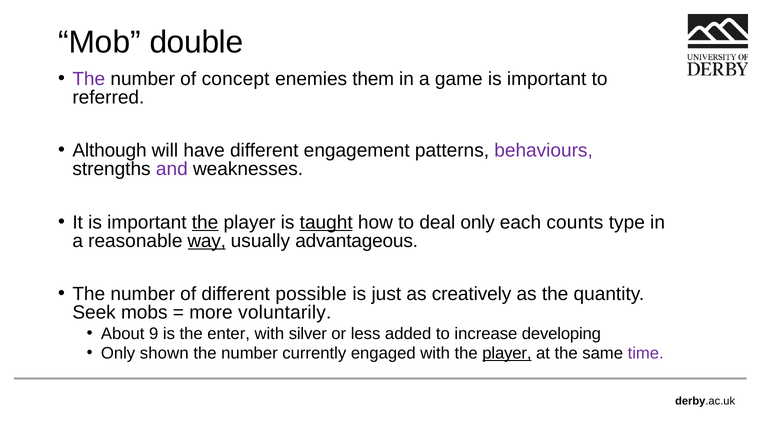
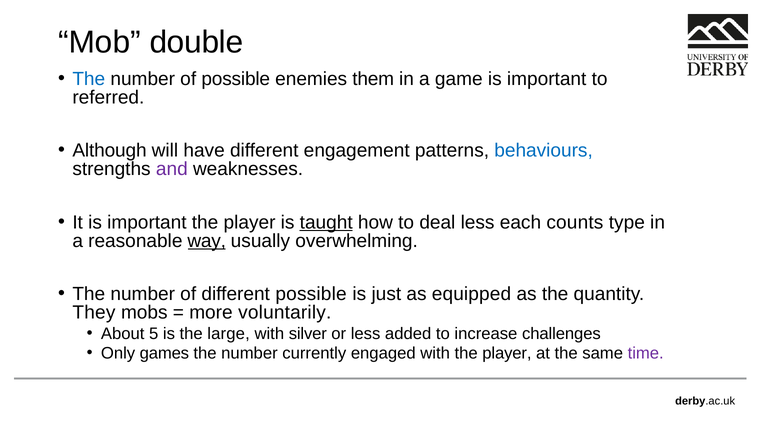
The colour: purple -> blue (89, 79)
of concept: concept -> possible (236, 79)
behaviours colour: purple -> blue (544, 151)
the underline: present -> none (205, 223)
deal only: only -> less (478, 223)
advantageous: advantageous -> overwhelming (357, 241)
creatively: creatively -> equipped (471, 295)
Seek: Seek -> They (94, 313)
9: 9 -> 5 (154, 334)
enter: enter -> large (229, 334)
developing: developing -> challenges (561, 334)
shown: shown -> games (164, 354)
player underline: present -> none (507, 354)
